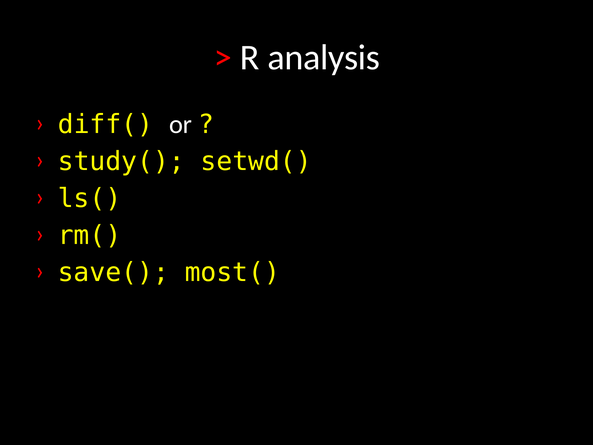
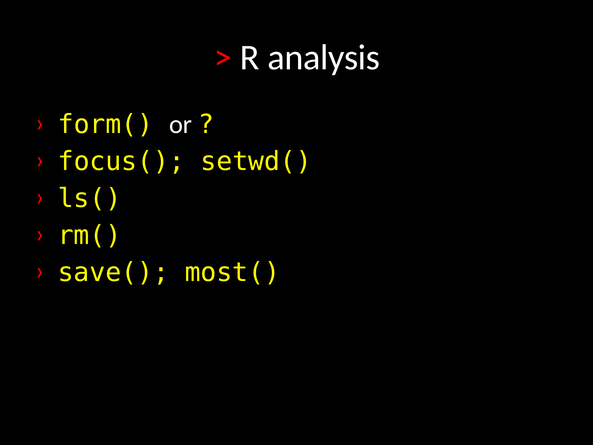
diff(: diff( -> form( (105, 124)
study(: study( -> focus( (121, 161)
